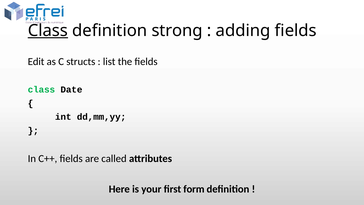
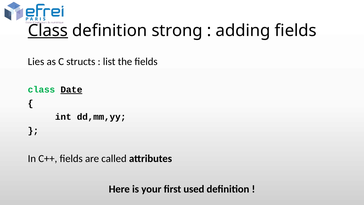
Edit: Edit -> Lies (36, 62)
Date underline: none -> present (71, 90)
form: form -> used (194, 189)
